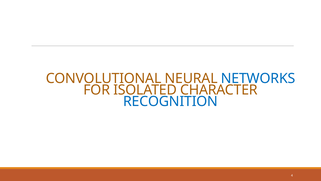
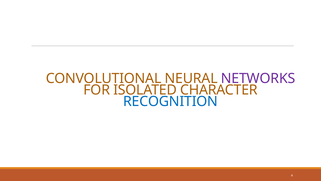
NETWORKS colour: blue -> purple (258, 78)
